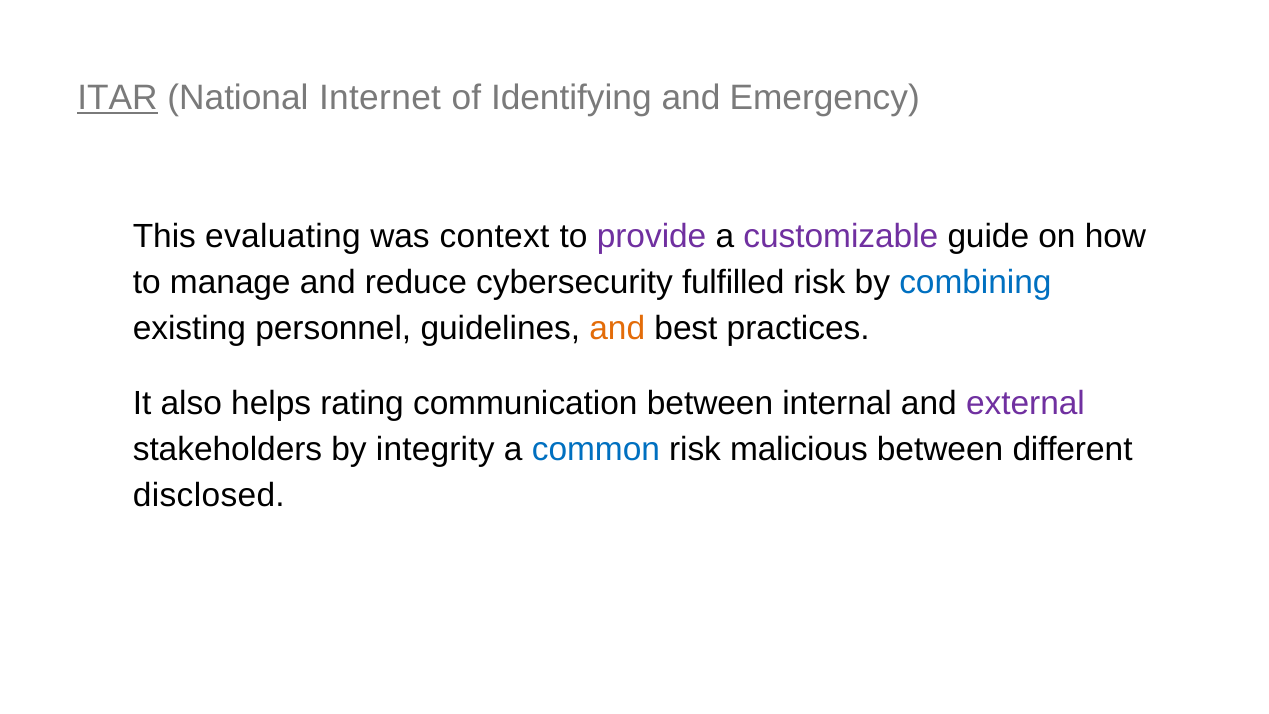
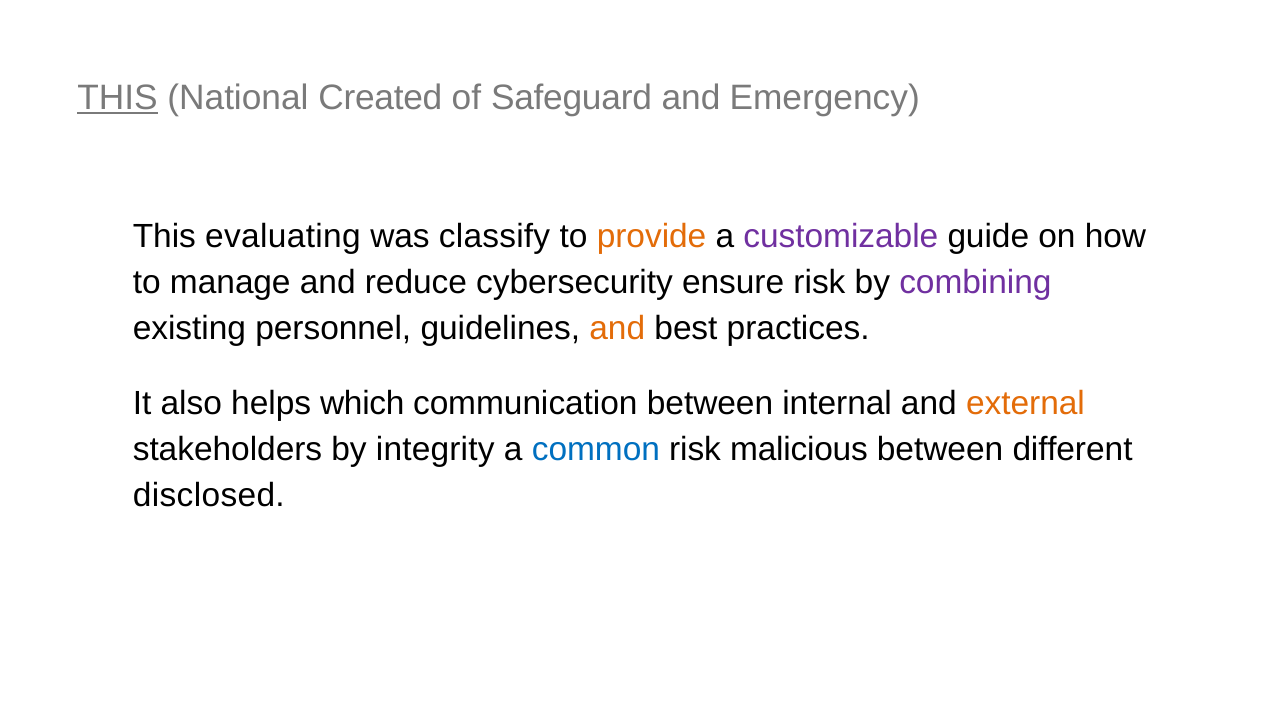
ITAR: ITAR -> THIS (117, 97)
Internet: Internet -> Created (380, 97)
Identifying: Identifying -> Safeguard (571, 97)
context: context -> classify (495, 236)
provide colour: purple -> orange (652, 236)
fulfilled: fulfilled -> ensure (733, 283)
combining colour: blue -> purple (975, 283)
rating: rating -> which (362, 403)
external colour: purple -> orange (1025, 403)
